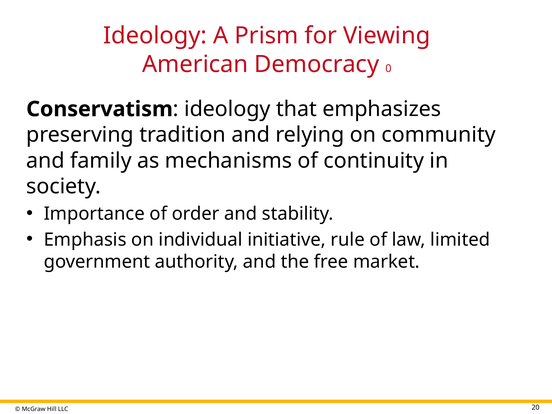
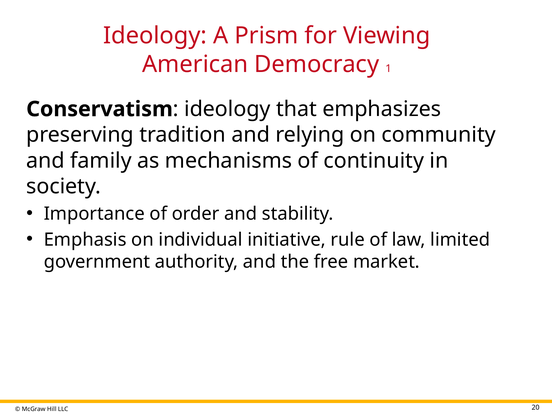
0: 0 -> 1 (388, 69)
